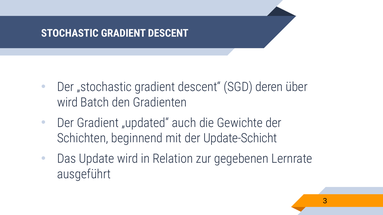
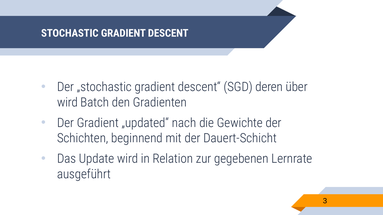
auch: auch -> nach (184, 123)
Update-Schicht: Update-Schicht -> Dauert-Schicht (240, 138)
